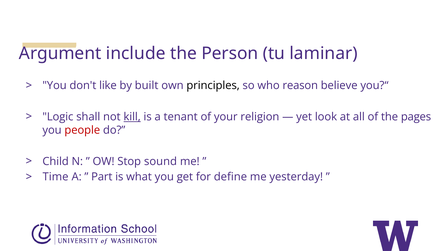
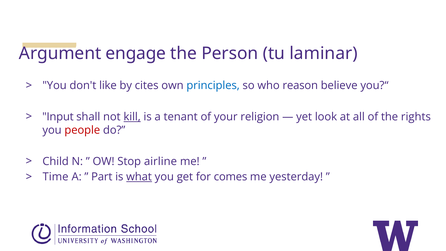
include: include -> engage (136, 53)
built: built -> cites (147, 85)
principles colour: black -> blue (213, 85)
Logic: Logic -> Input (58, 117)
pages: pages -> rights (416, 117)
sound: sound -> airline (160, 161)
what underline: none -> present (139, 177)
define: define -> comes (231, 177)
